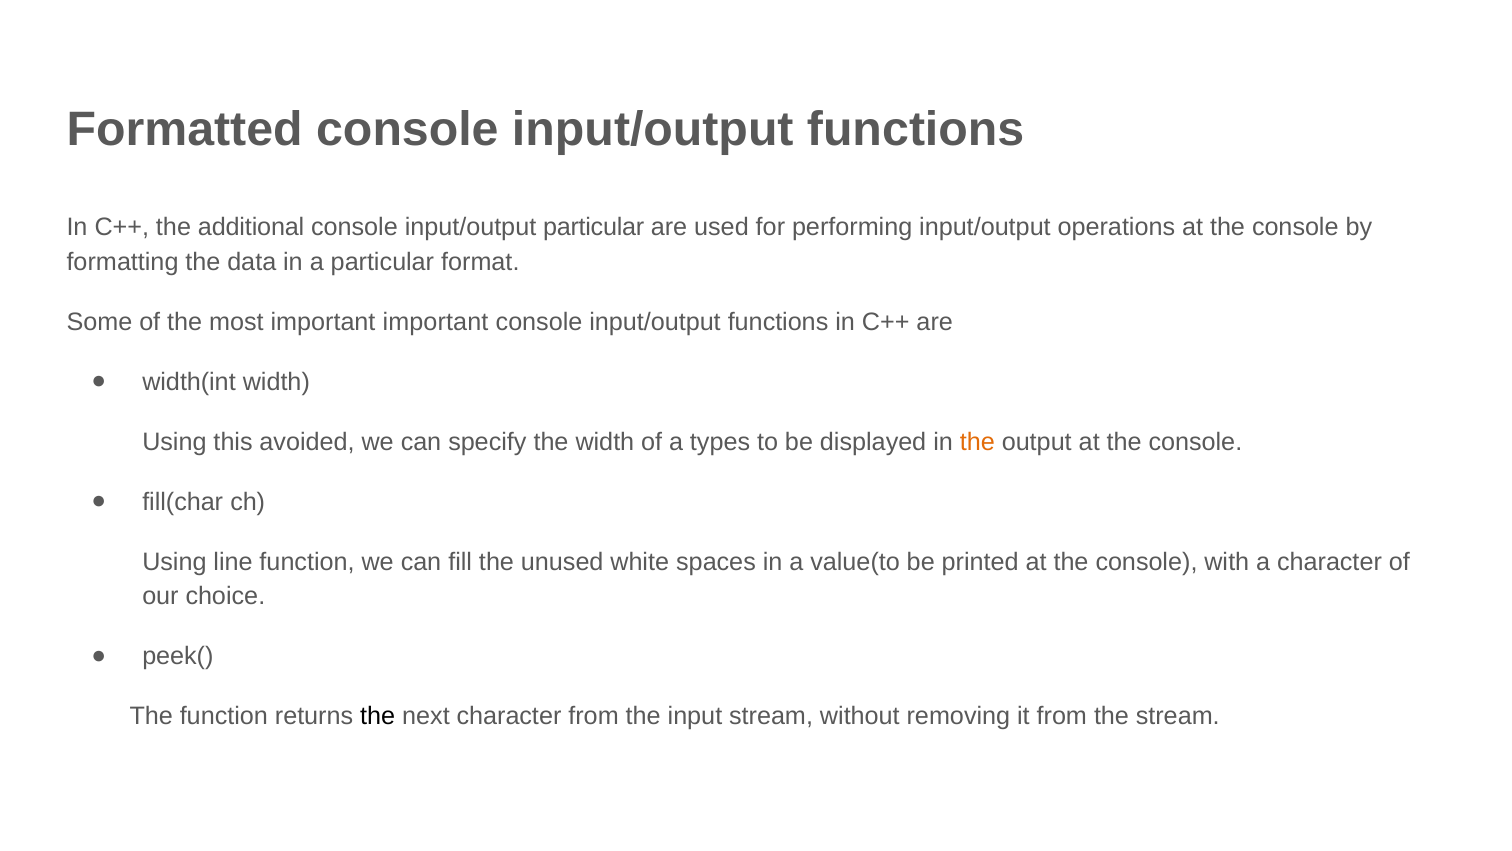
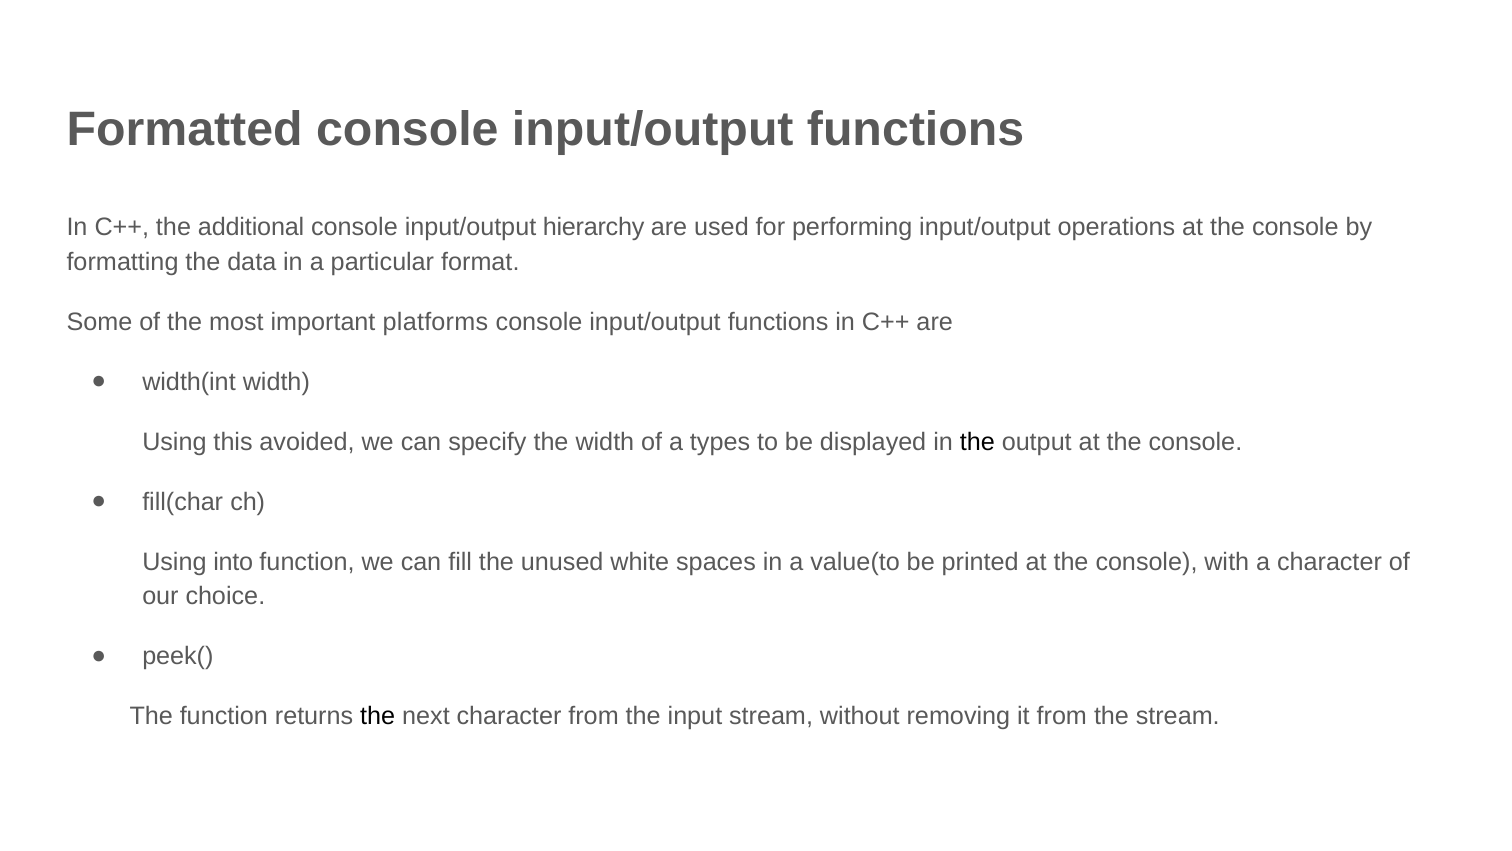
input/output particular: particular -> hierarchy (594, 227)
important important: important -> platforms (435, 322)
the colour: orange -> black (977, 442)
line: line -> into (233, 562)
